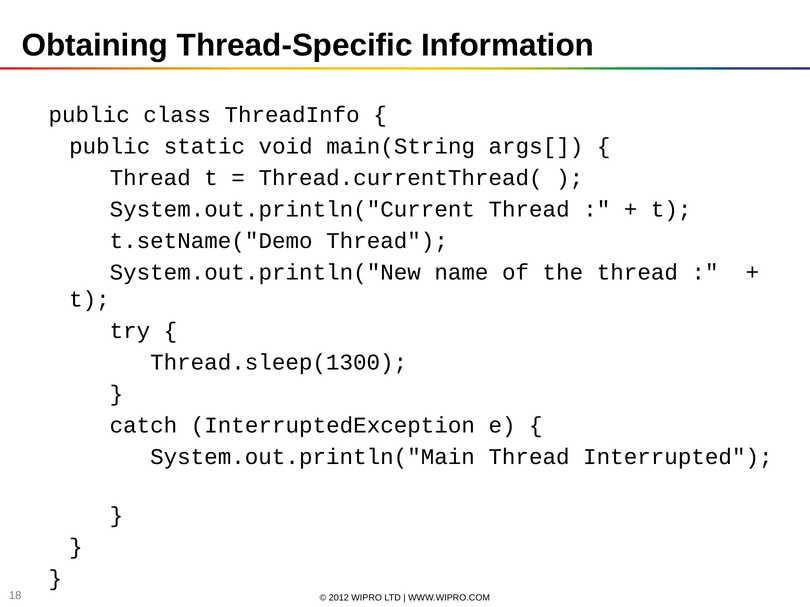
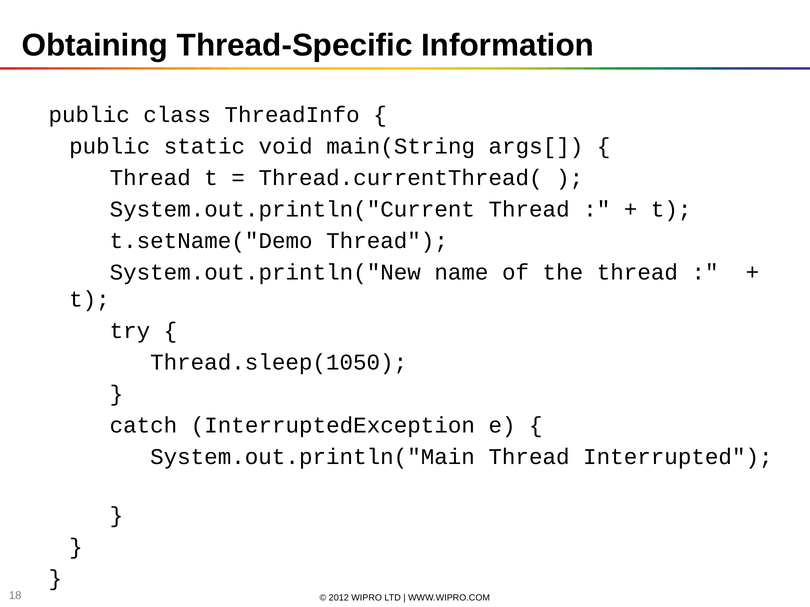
Thread.sleep(1300: Thread.sleep(1300 -> Thread.sleep(1050 (279, 363)
